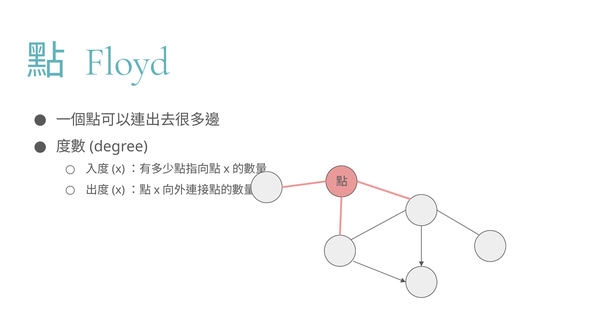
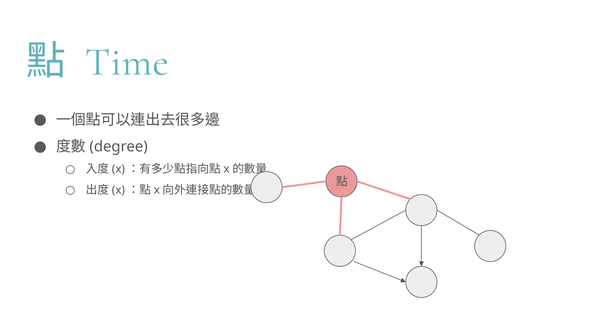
Floyd: Floyd -> Time (127, 62)
